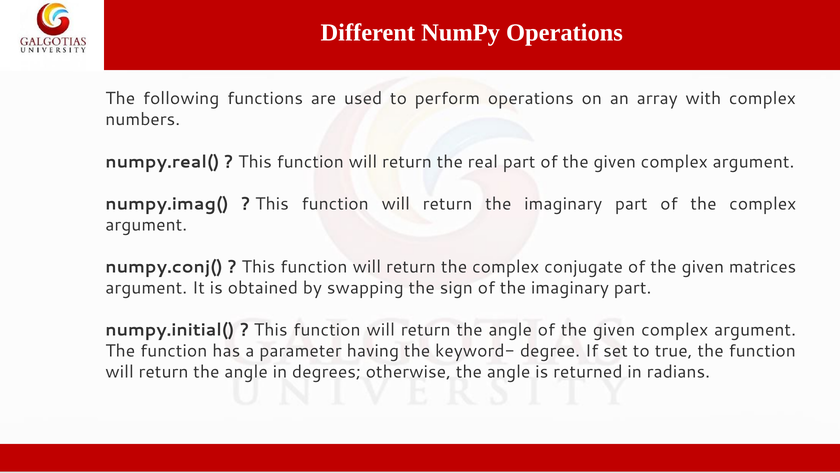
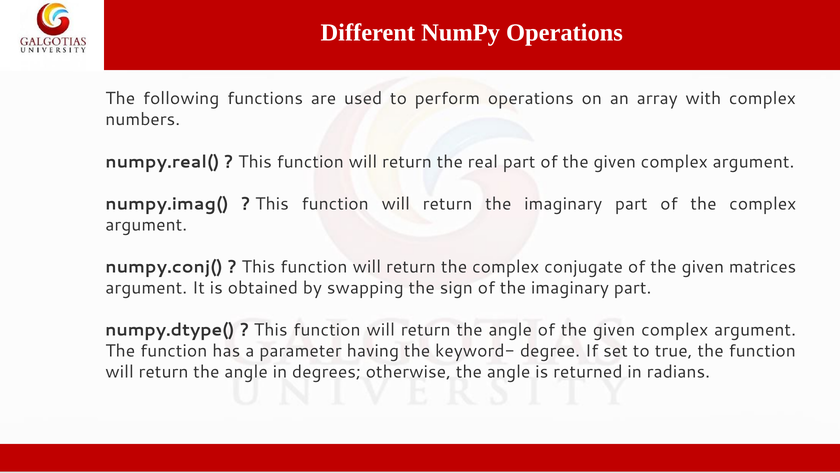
numpy.initial(: numpy.initial( -> numpy.dtype( (170, 330)
